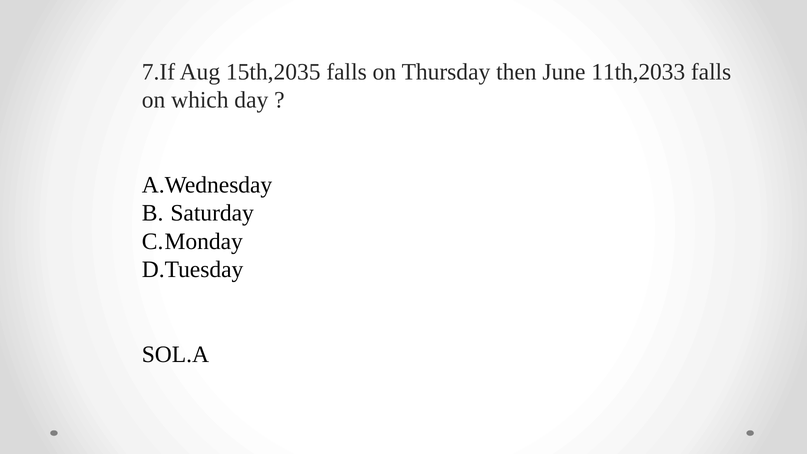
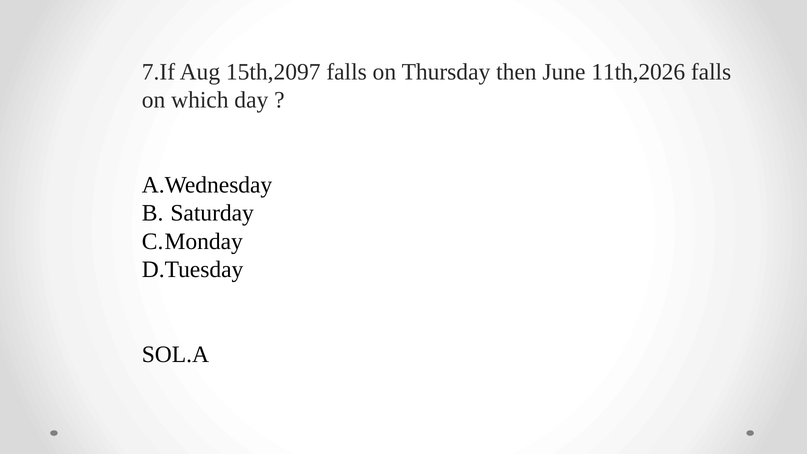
15th,2035: 15th,2035 -> 15th,2097 (273, 72)
11th,2033: 11th,2033 -> 11th,2026 (638, 72)
